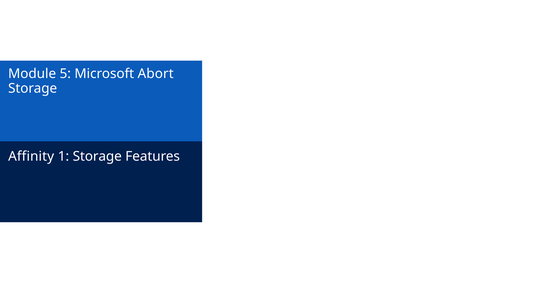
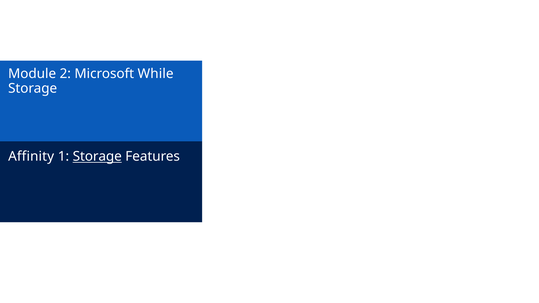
5: 5 -> 2 (65, 74)
Abort: Abort -> While (156, 74)
Storage underline: none -> present (97, 157)
